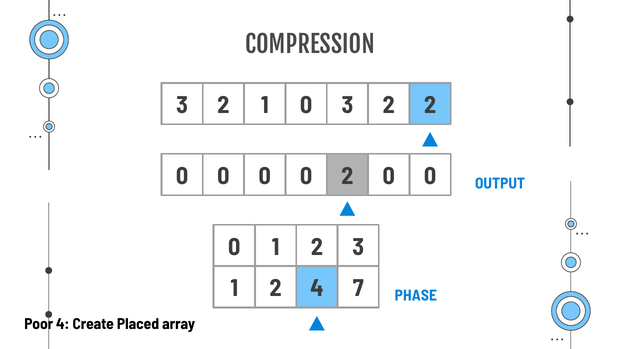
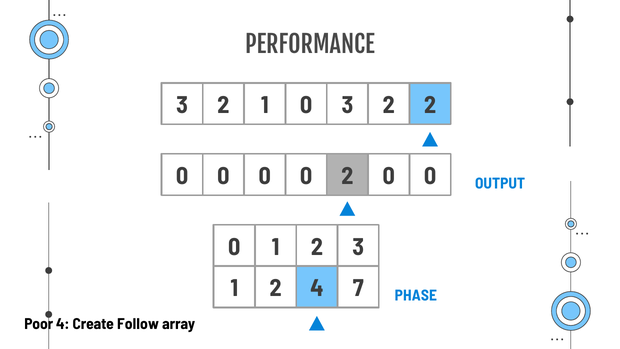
COMPRESSION: COMPRESSION -> PERFORMANCE (310, 45)
Placed: Placed -> Follow (138, 324)
